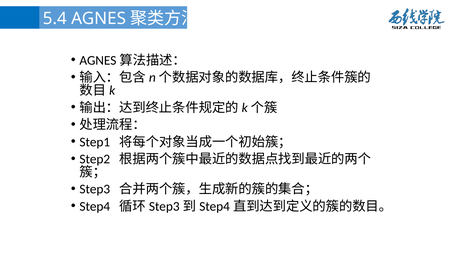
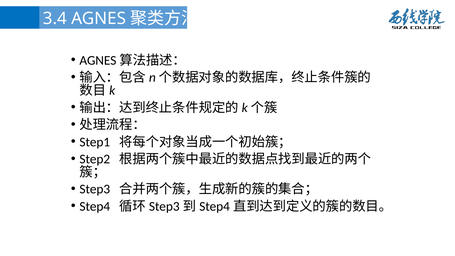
5.4: 5.4 -> 3.4 (55, 19)
